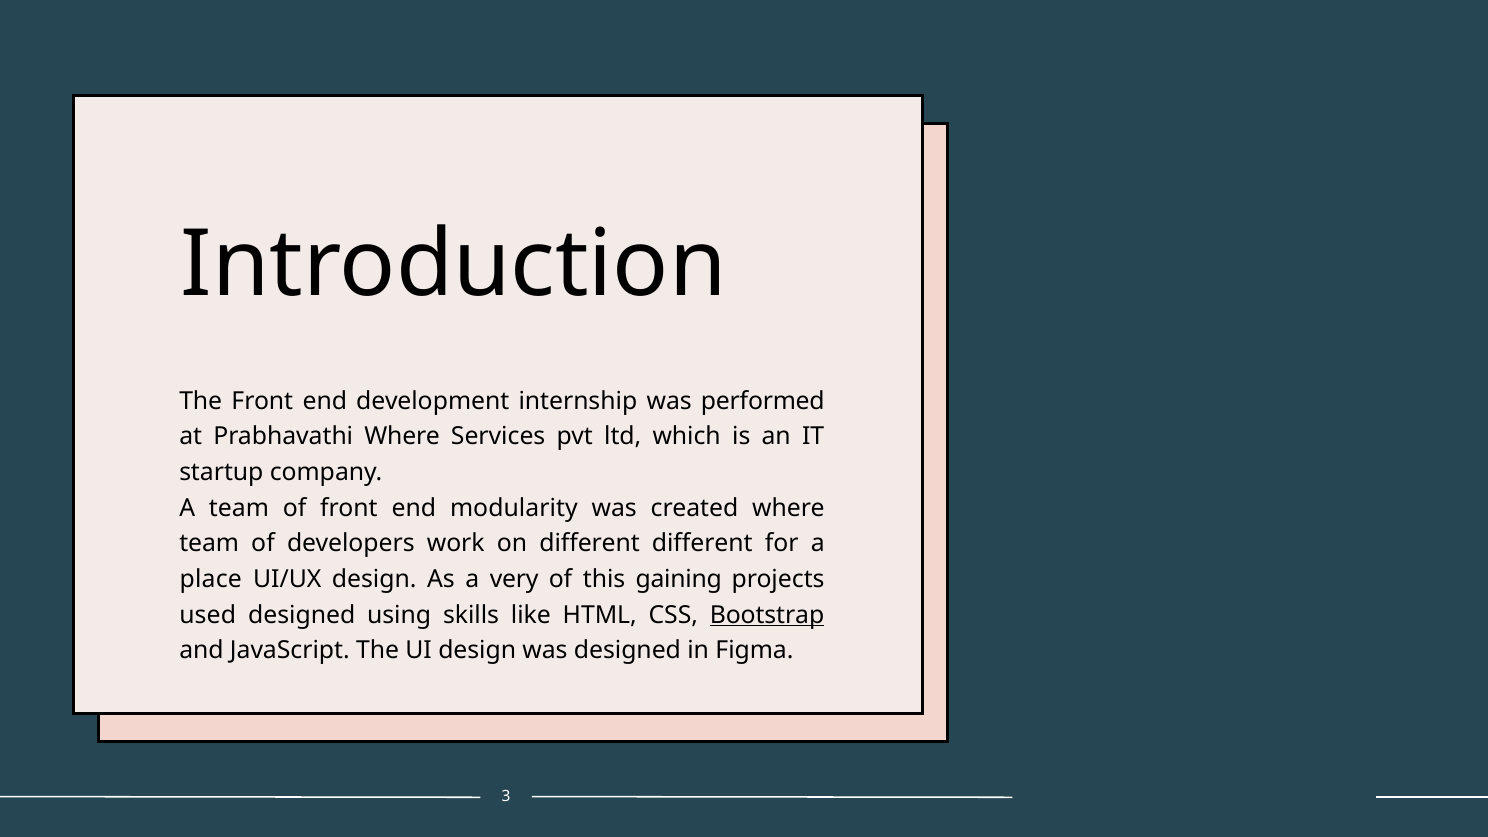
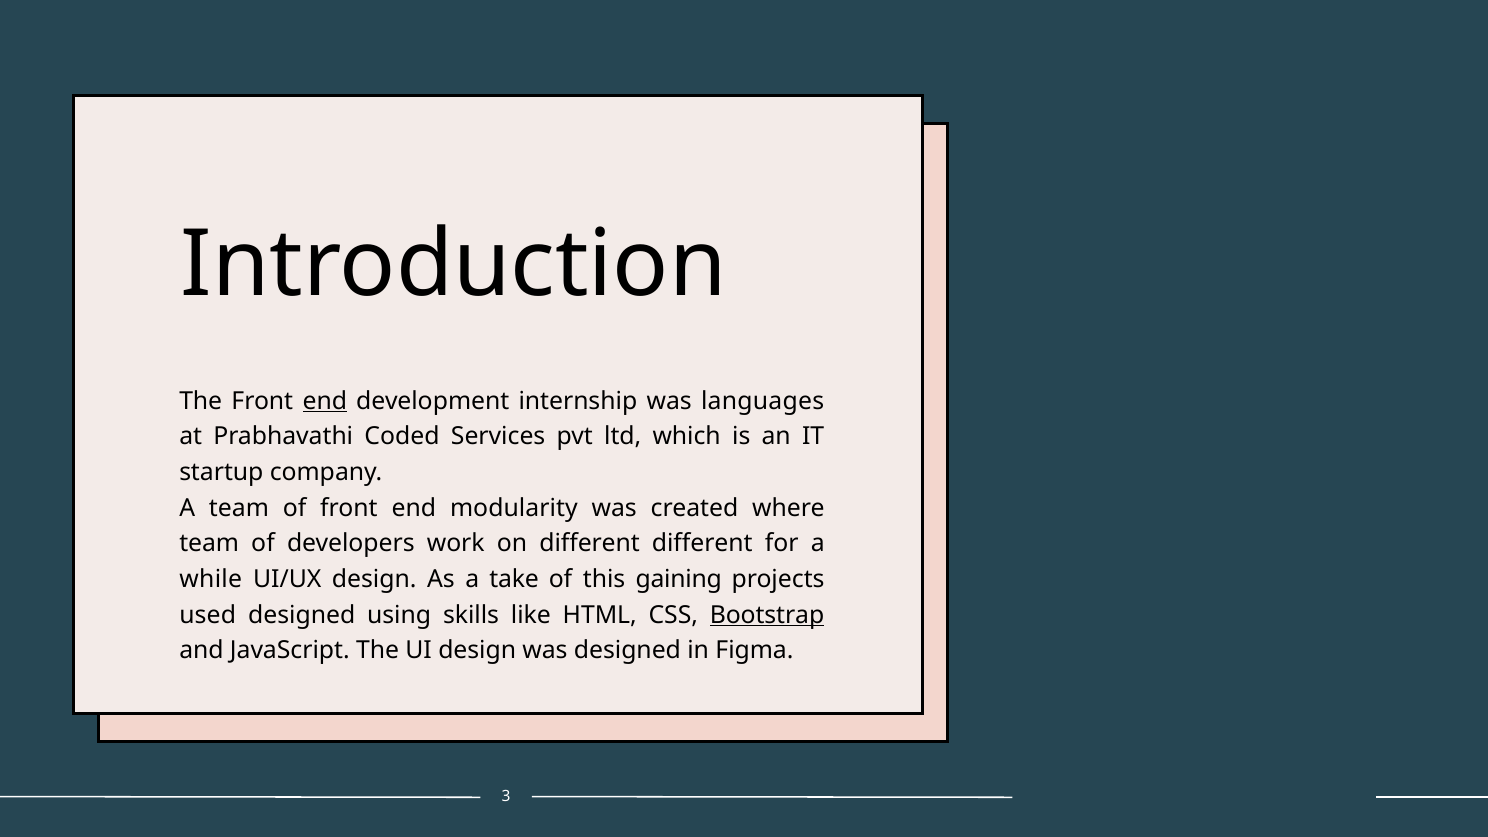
end underline: none -> present (325, 401)
performed: performed -> languages (763, 401)
Prabhavathi Where: Where -> Coded (402, 437)
place: place -> while (211, 579)
very: very -> take (514, 579)
